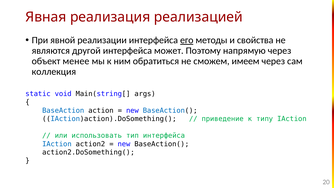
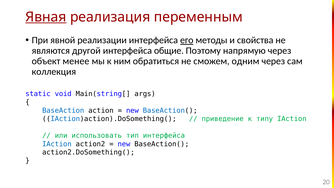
Явная underline: none -> present (46, 17)
реализацией: реализацией -> переменным (198, 17)
может: может -> общие (169, 51)
имеем: имеем -> одним (246, 61)
